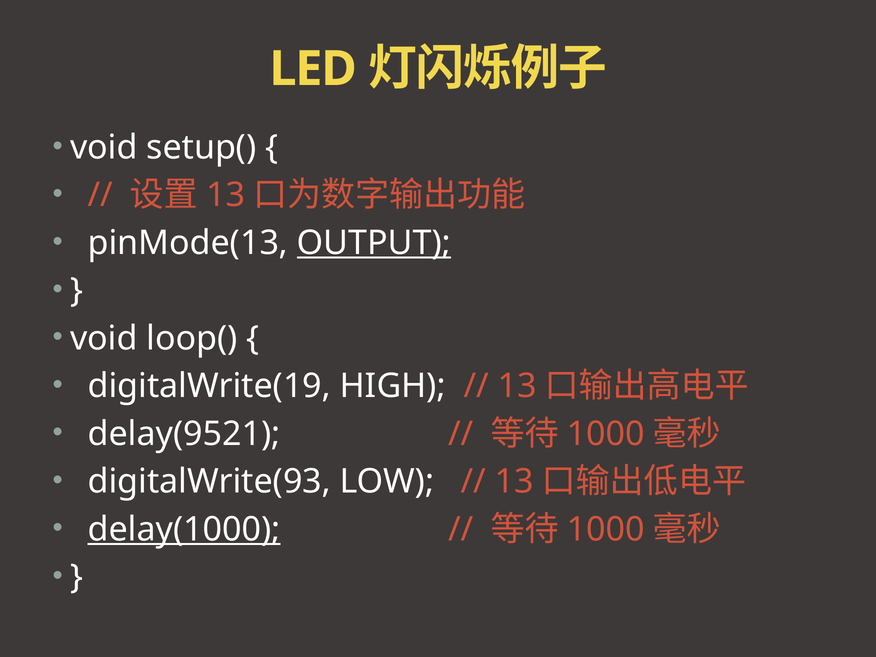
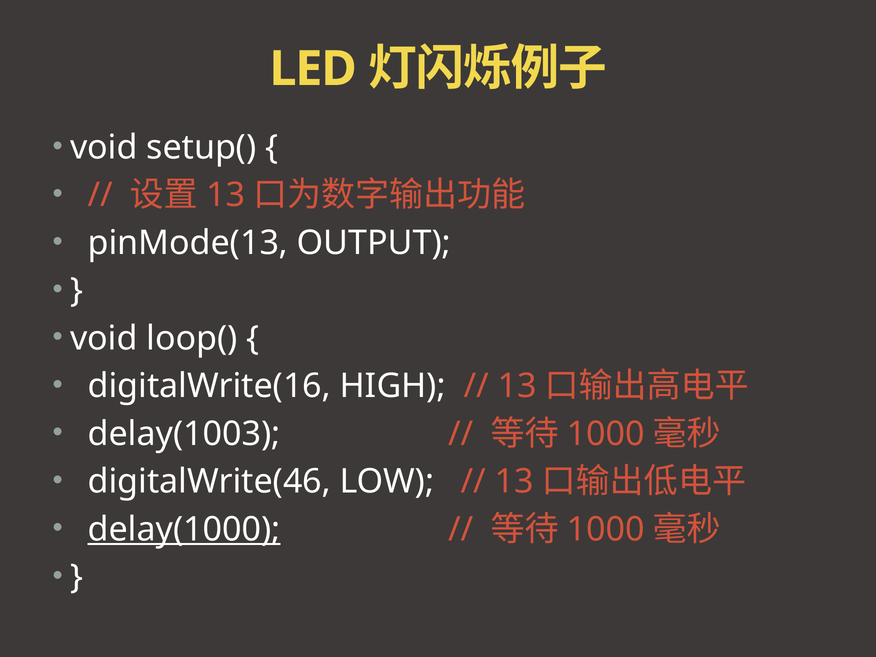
OUTPUT underline: present -> none (374, 243)
digitalWrite(19: digitalWrite(19 -> digitalWrite(16 (209, 386)
delay(9521: delay(9521 -> delay(1003 (184, 434)
digitalWrite(93: digitalWrite(93 -> digitalWrite(46 (209, 482)
